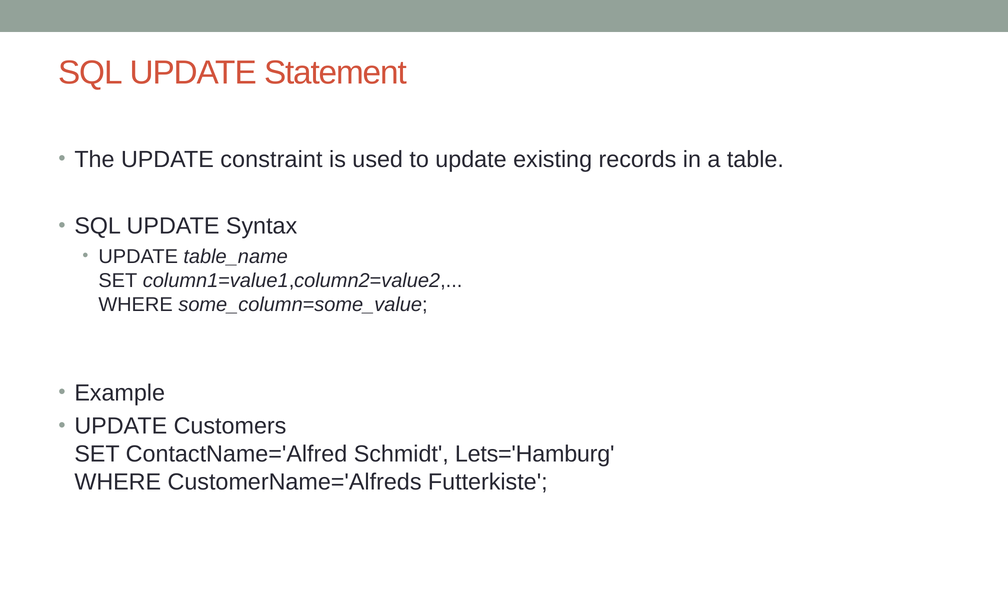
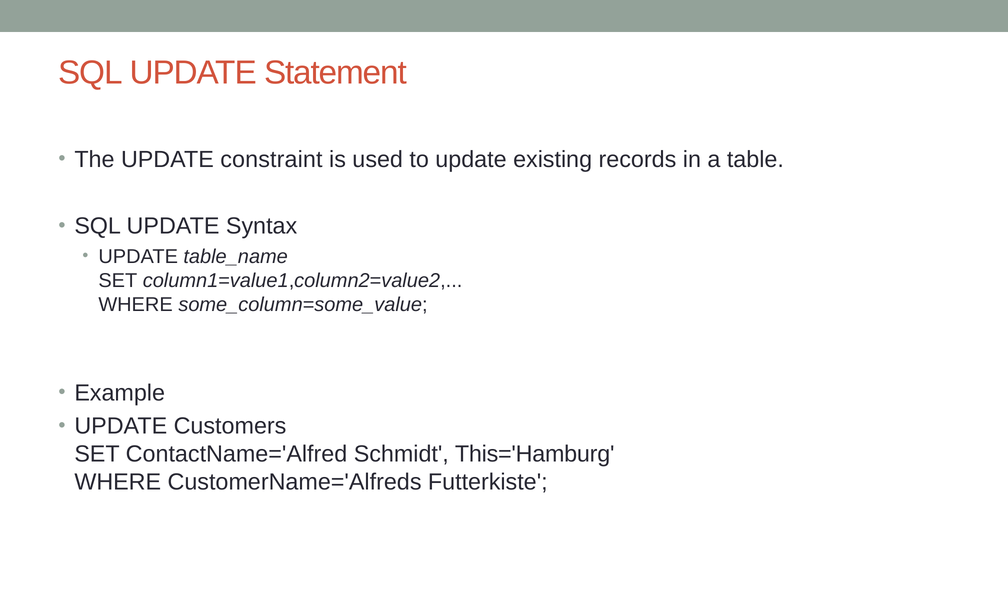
Lets='Hamburg: Lets='Hamburg -> This='Hamburg (535, 454)
